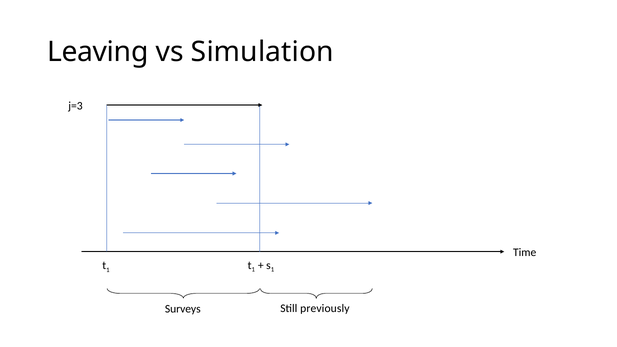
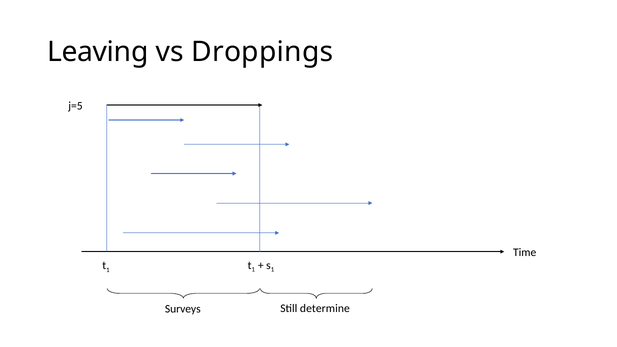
Simulation: Simulation -> Droppings (262, 52)
j=3: j=3 -> j=5 (76, 106)
previously: previously -> determine (325, 308)
